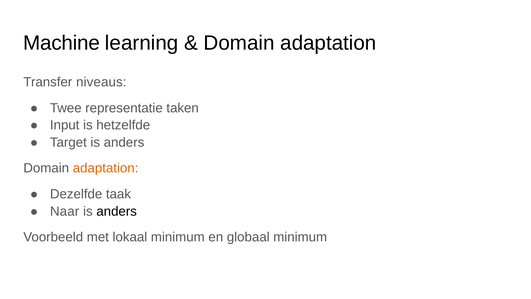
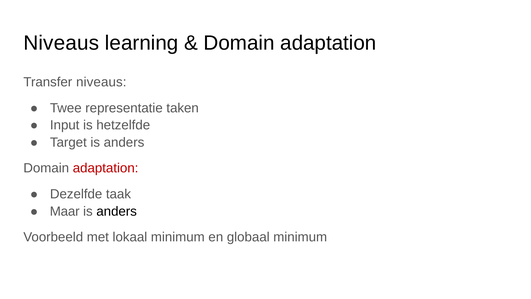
Machine: Machine -> Niveaus (61, 43)
adaptation colour: orange -> red (106, 168)
Naar: Naar -> Maar (65, 211)
